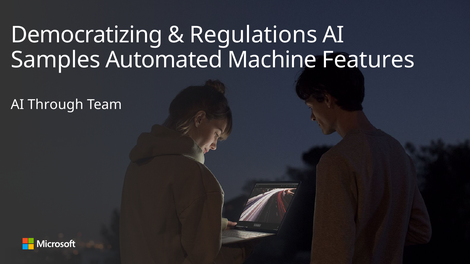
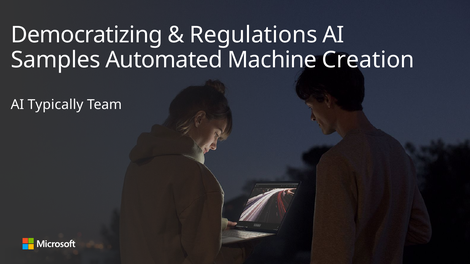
Features: Features -> Creation (368, 60)
Through: Through -> Typically (56, 105)
